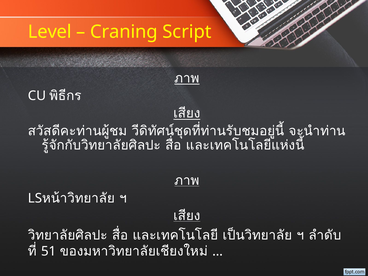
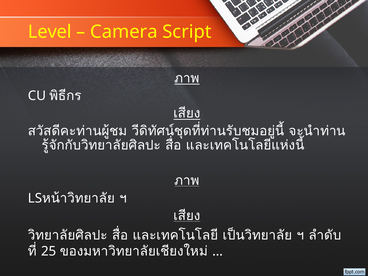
Craning: Craning -> Camera (124, 32)
51: 51 -> 25 (49, 251)
